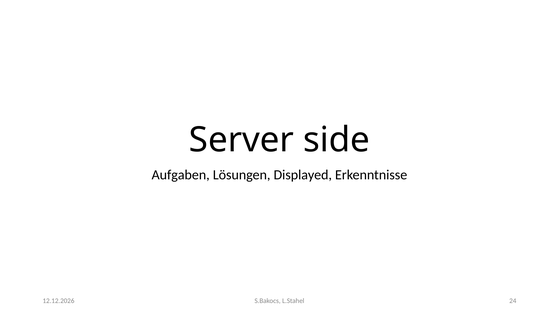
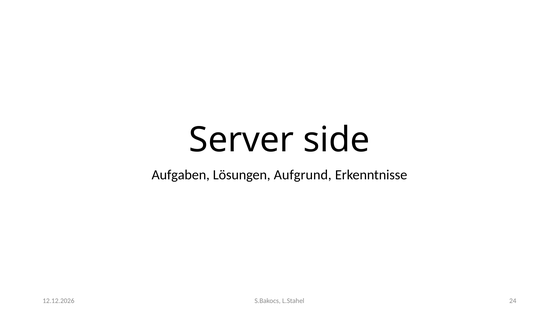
Displayed: Displayed -> Aufgrund (303, 175)
